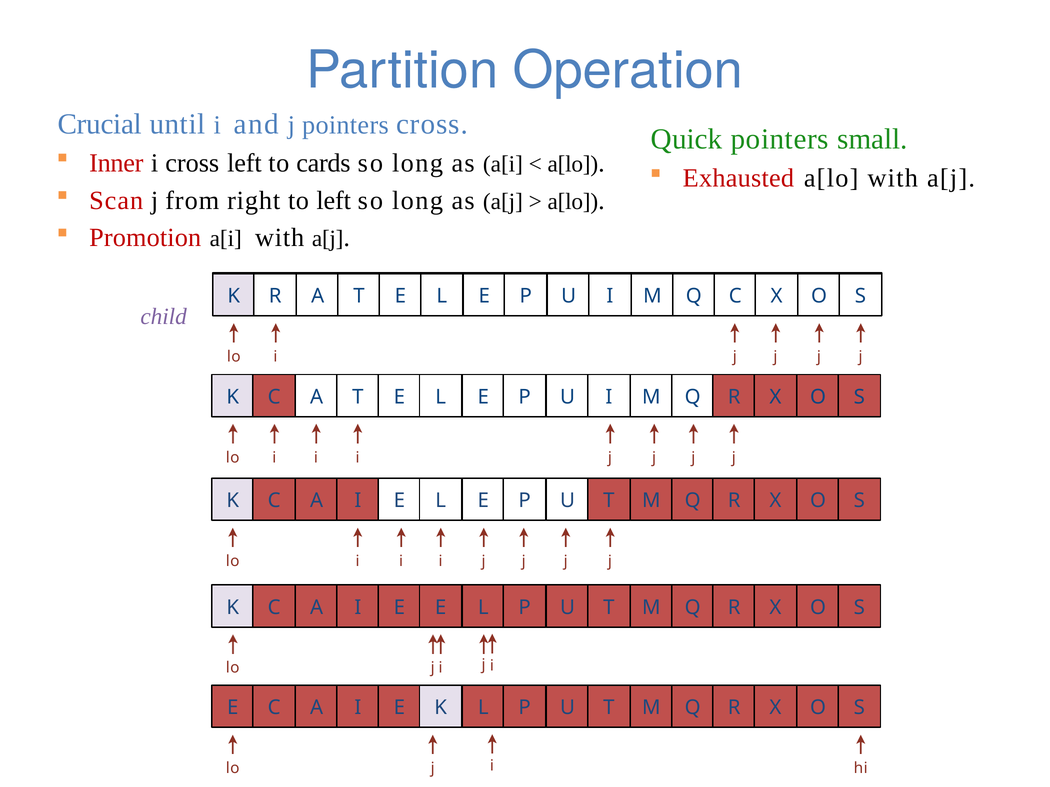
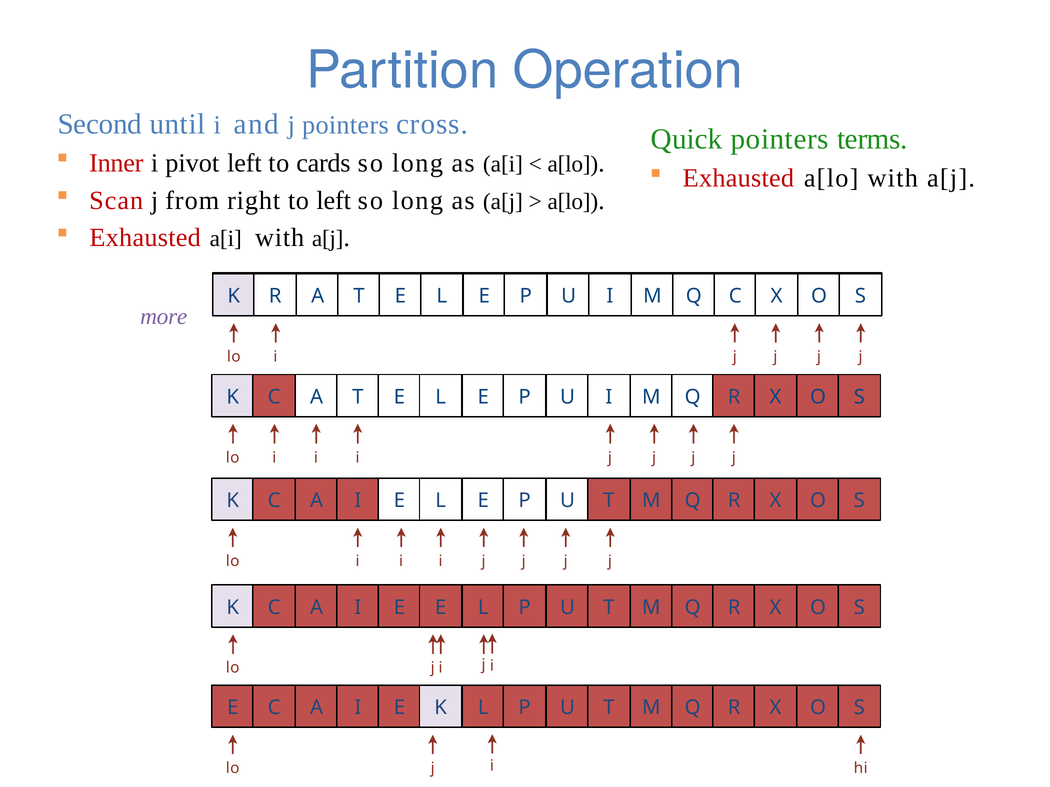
Crucial: Crucial -> Second (100, 124)
small: small -> terms (872, 139)
i cross: cross -> pivot (192, 163)
Promotion: Promotion -> Exhausted (145, 238)
child: child -> more (164, 317)
